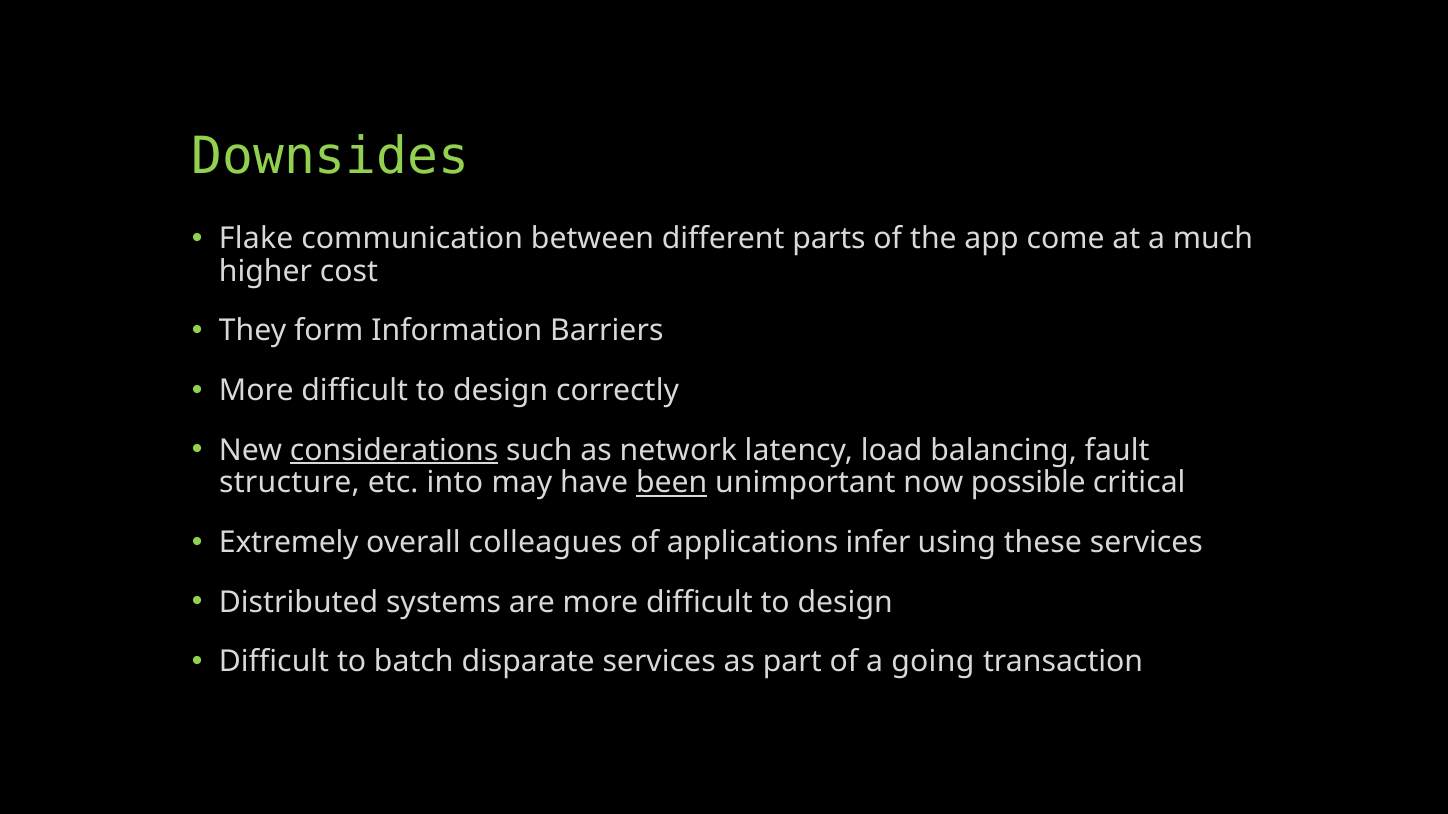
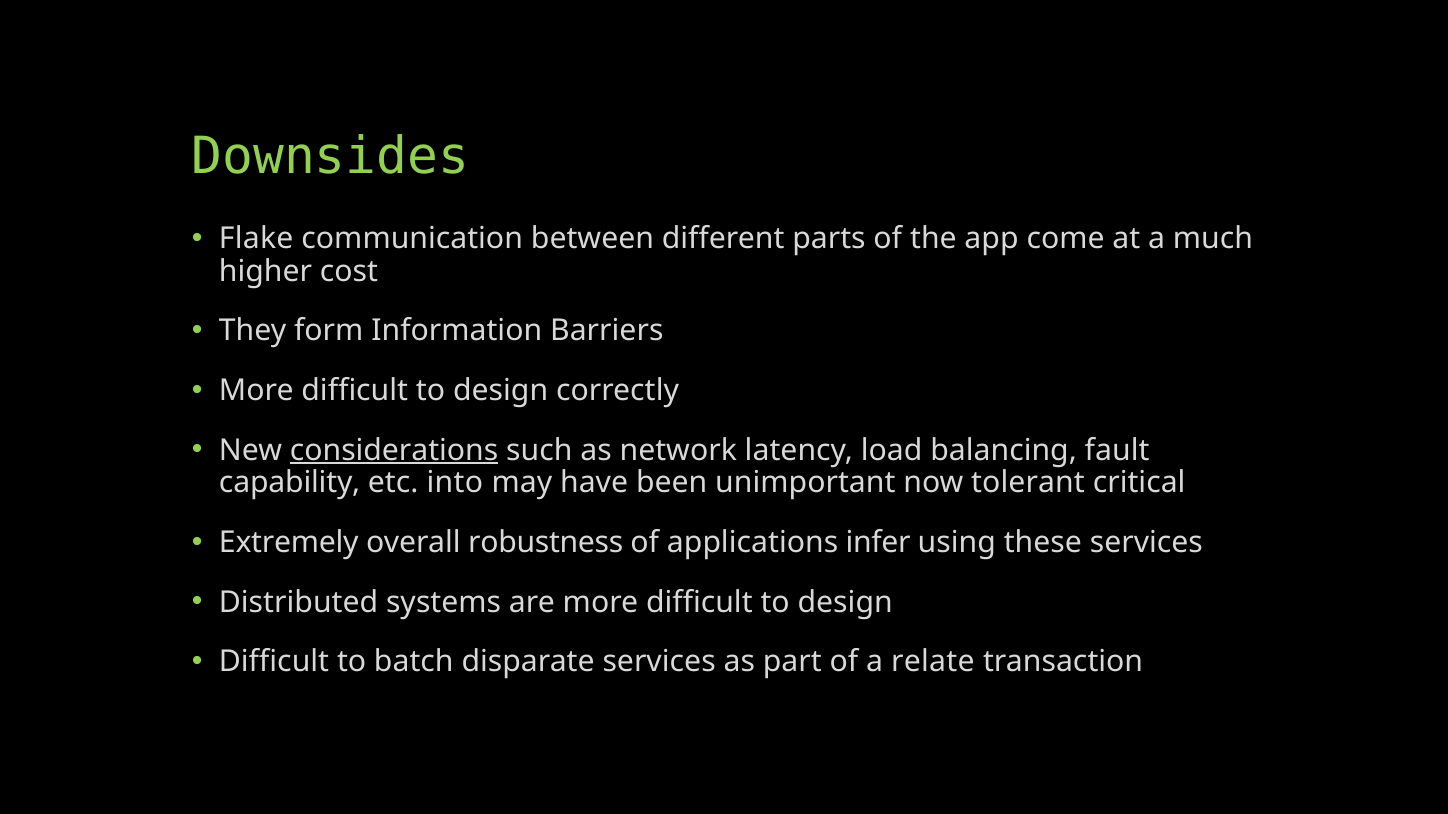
structure: structure -> capability (290, 483)
been underline: present -> none (672, 483)
possible: possible -> tolerant (1028, 483)
colleagues: colleagues -> robustness (546, 543)
going: going -> relate (933, 662)
